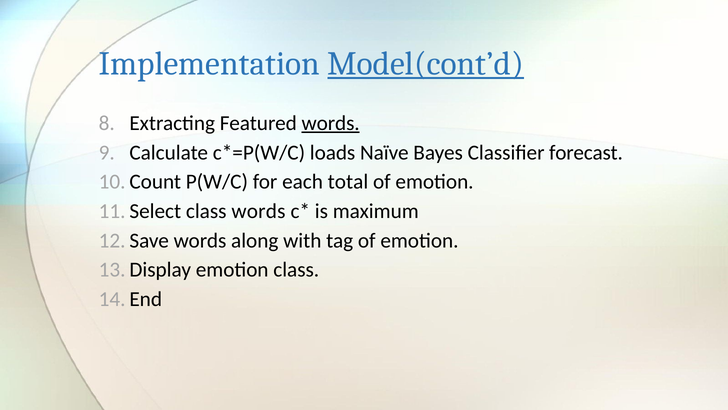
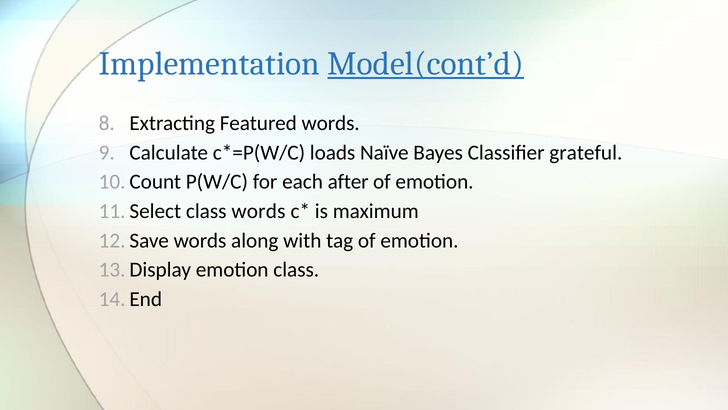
words underline: present -> none (331, 123)
forecast: forecast -> grateful (586, 152)
total: total -> after (348, 182)
